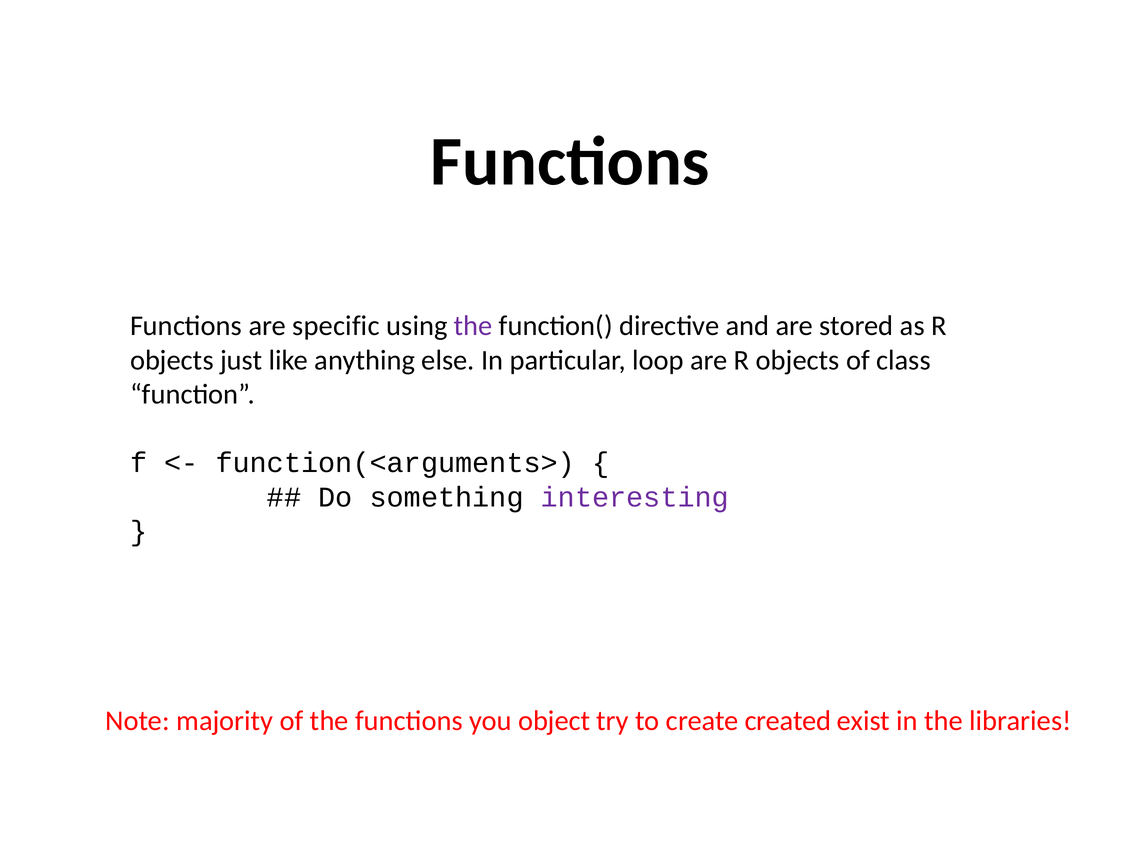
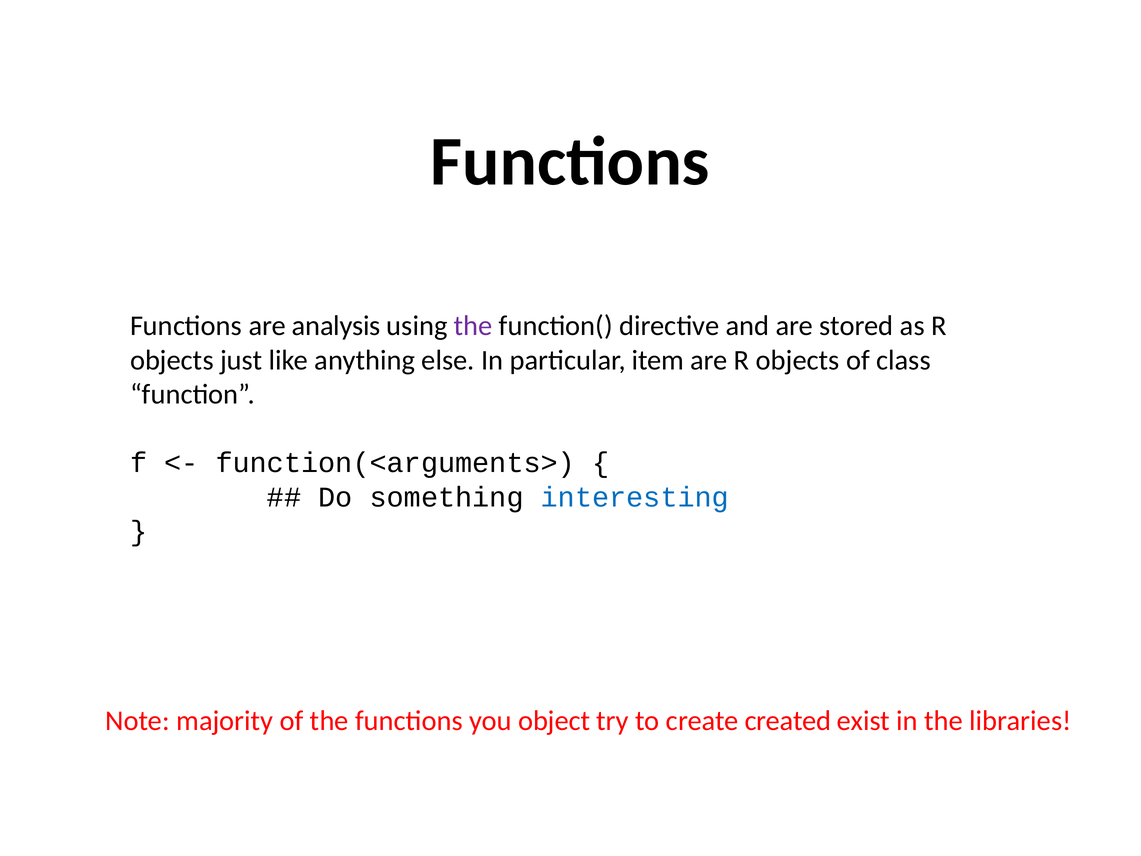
specific: specific -> analysis (336, 326)
loop: loop -> item (658, 360)
interesting colour: purple -> blue (635, 497)
